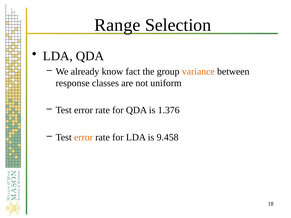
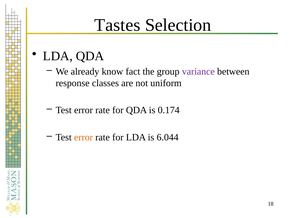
Range: Range -> Tastes (117, 25)
variance colour: orange -> purple (198, 71)
1.376: 1.376 -> 0.174 (169, 110)
9.458: 9.458 -> 6.044 (168, 137)
